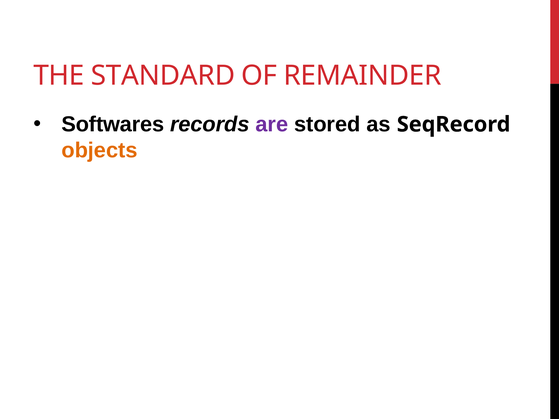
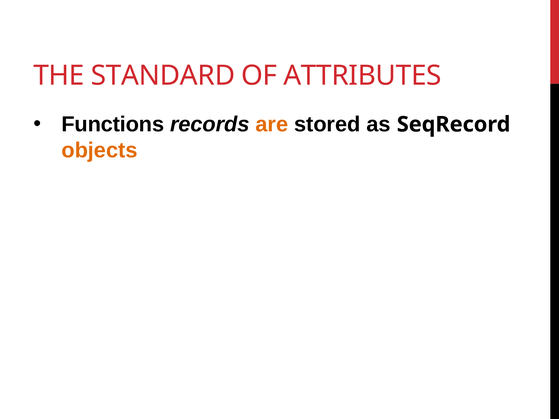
REMAINDER: REMAINDER -> ATTRIBUTES (362, 76)
Softwares: Softwares -> Functions (113, 124)
are colour: purple -> orange (272, 124)
